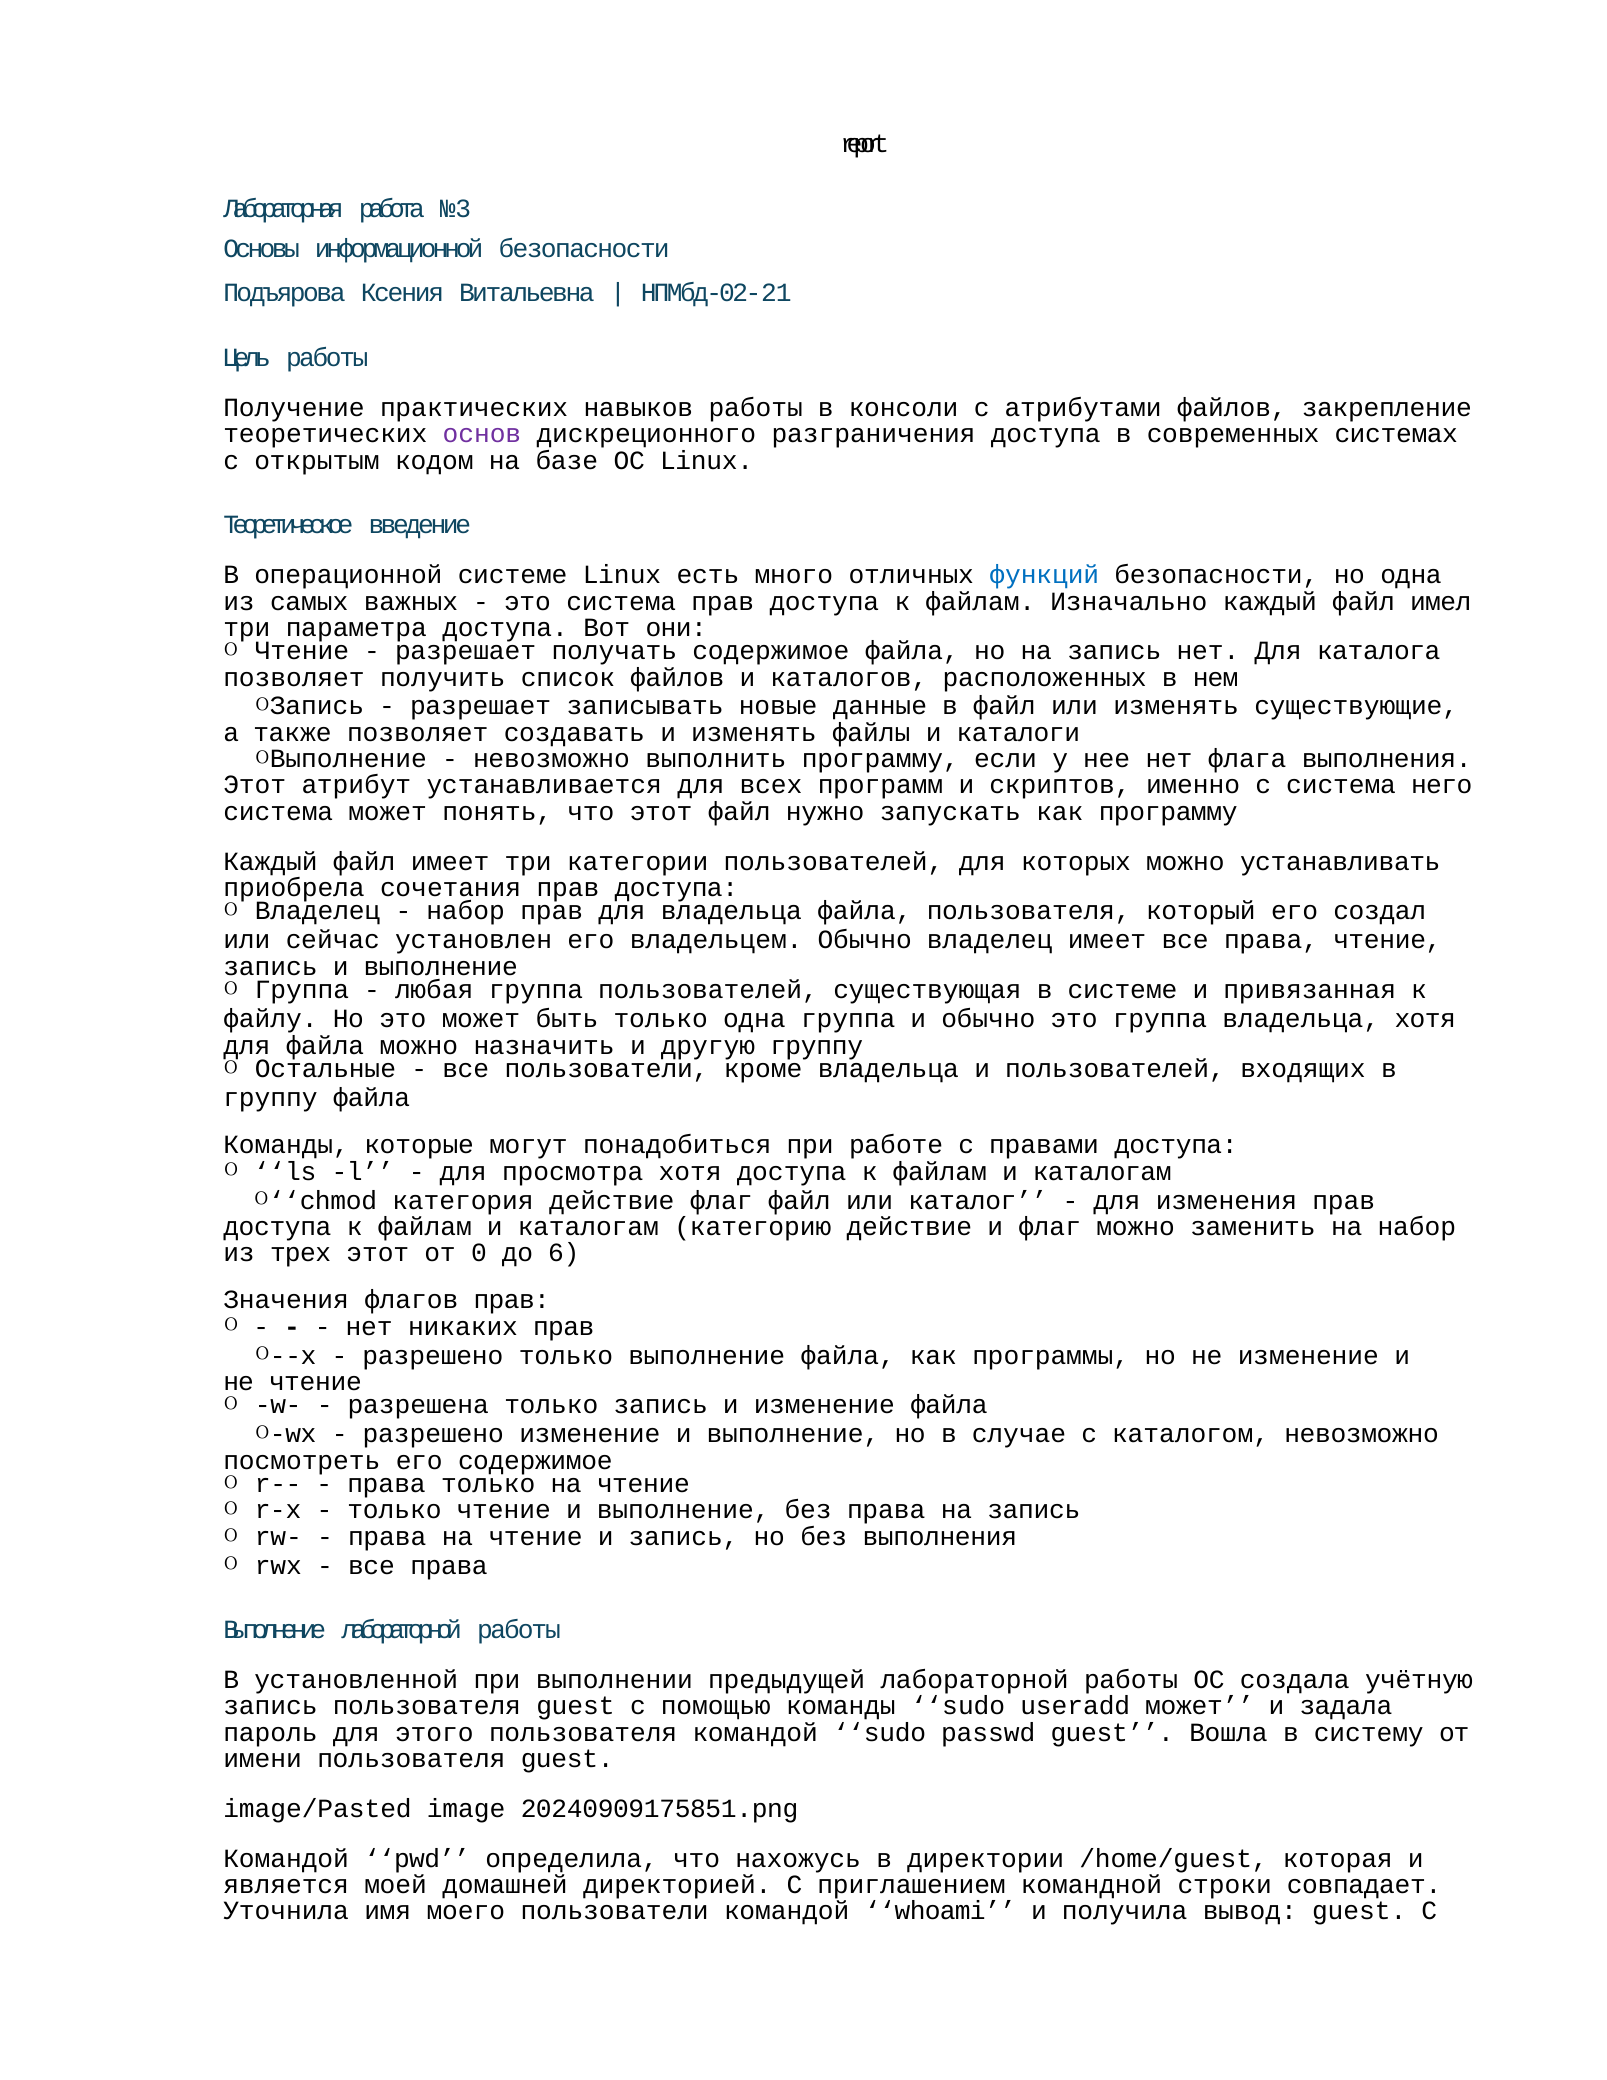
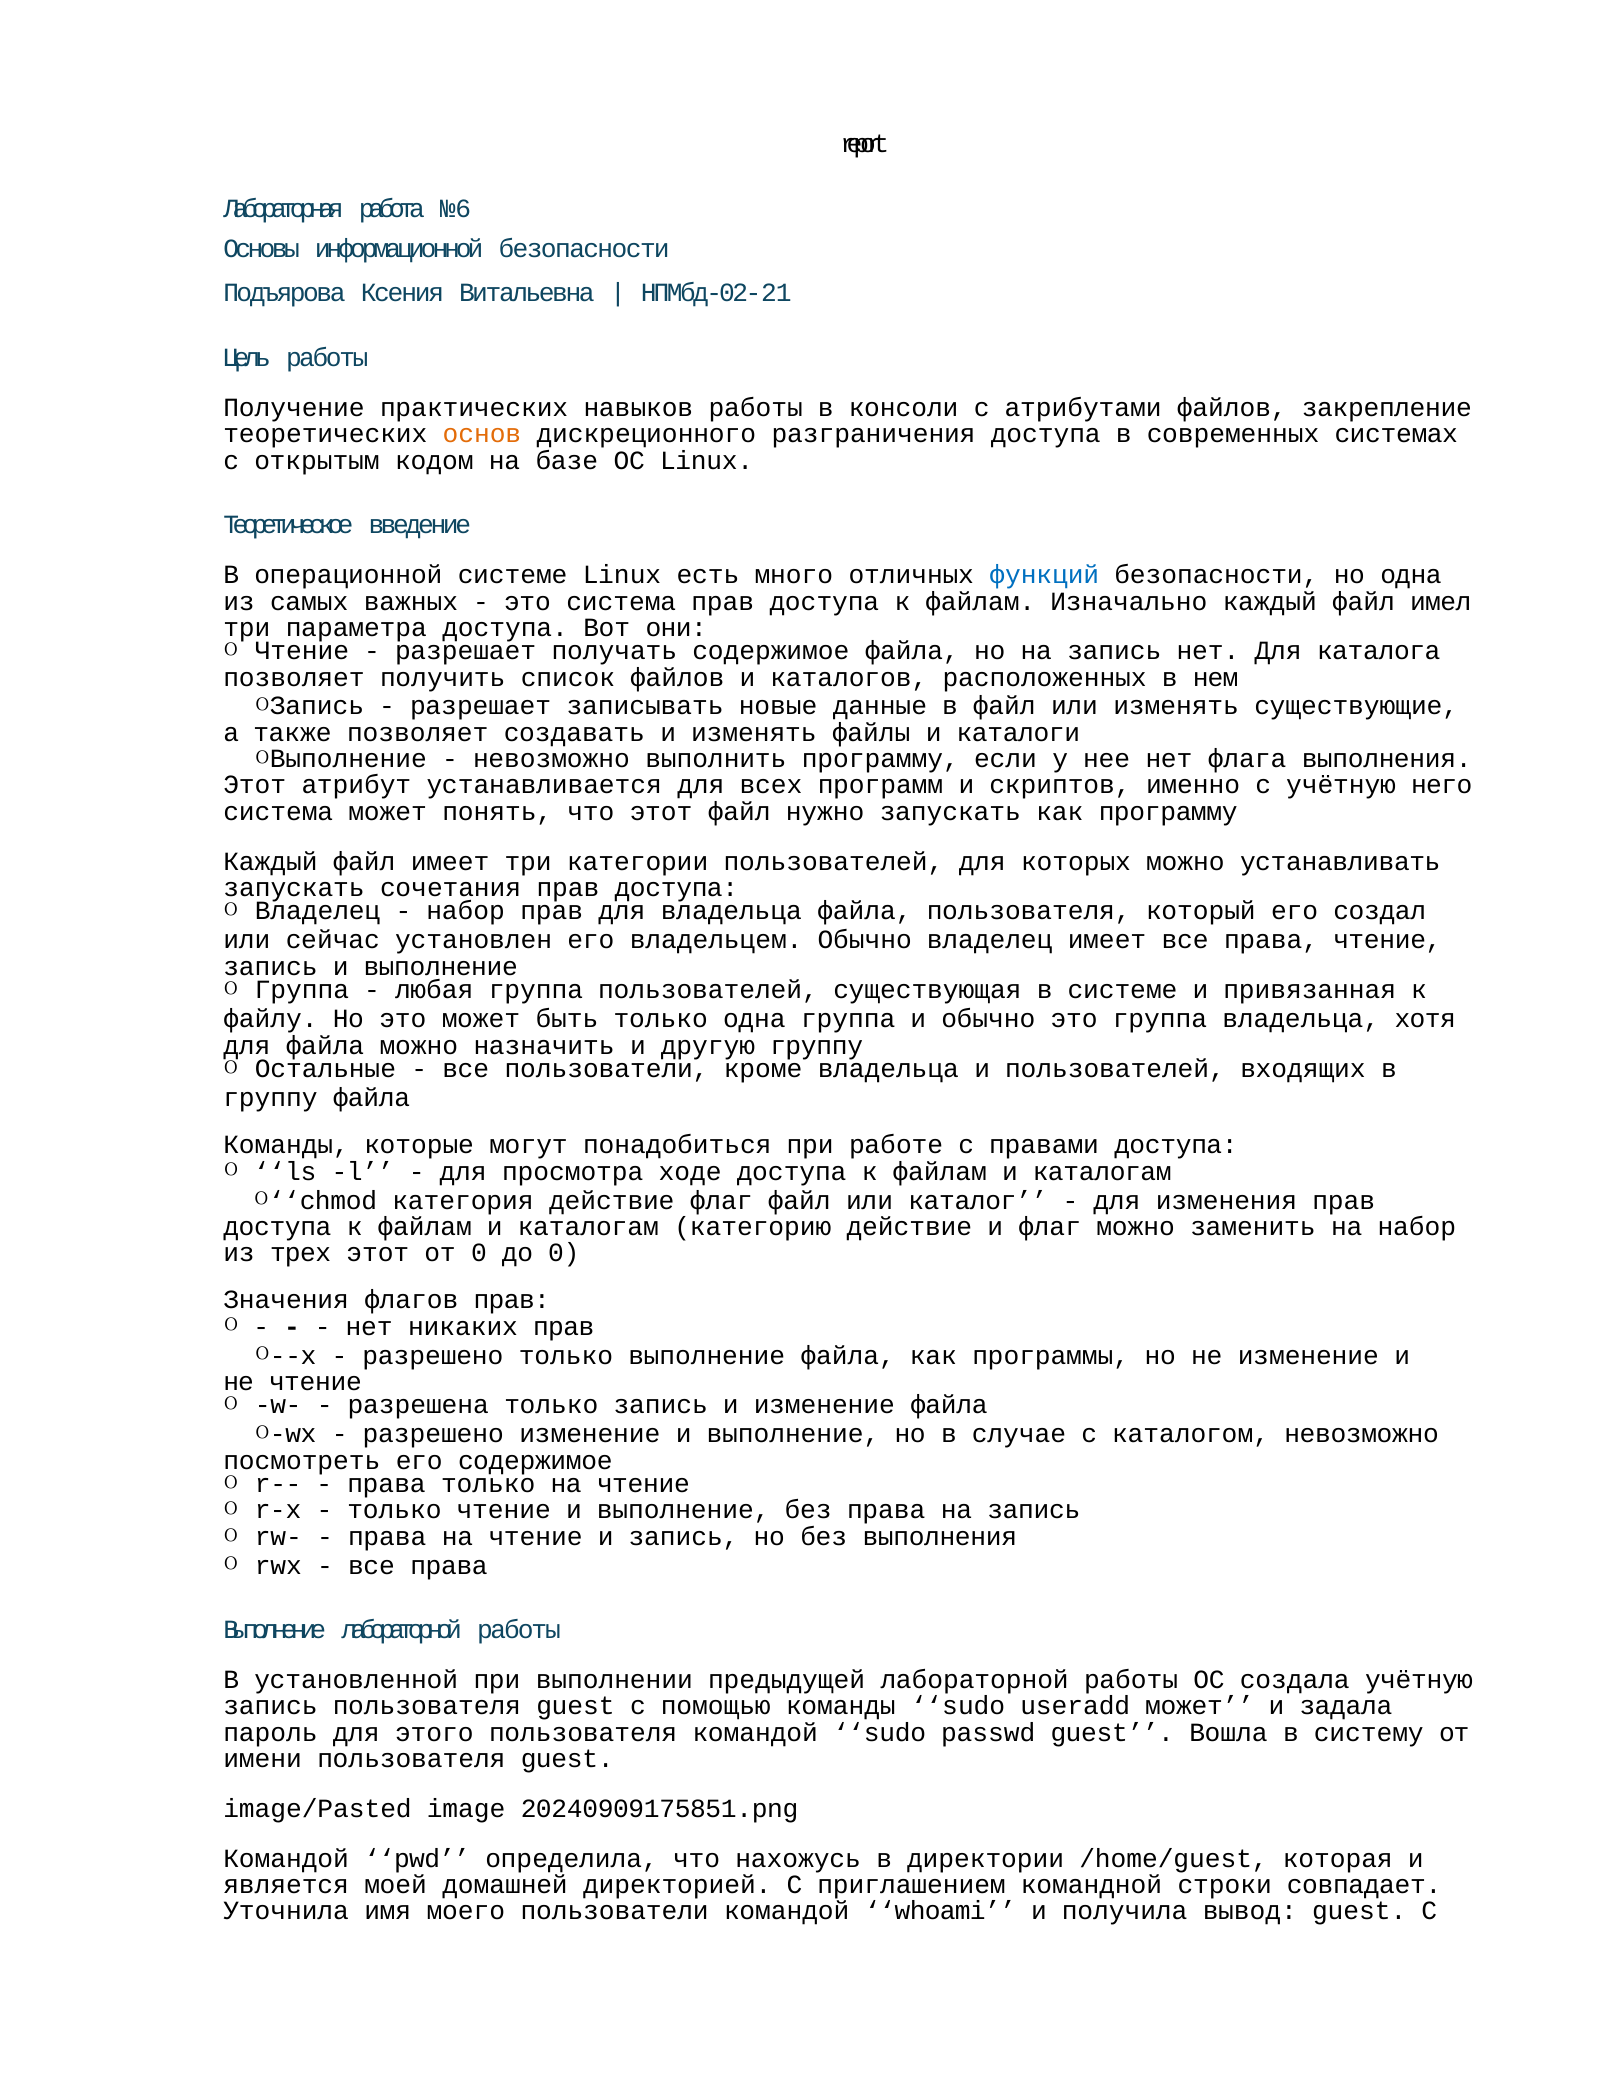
№3: №3 -> №6 (455, 208)
основ colour: purple -> orange (482, 434)
с система: система -> учётную (1341, 785)
приобрела: приобрела -> запускать (294, 888)
просмотра хотя: хотя -> ходе (690, 1171)
до 6: 6 -> 0 (564, 1253)
